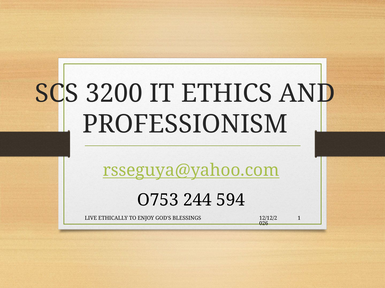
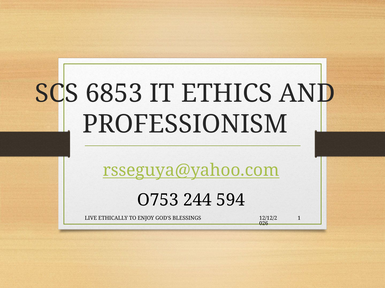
3200: 3200 -> 6853 (114, 94)
